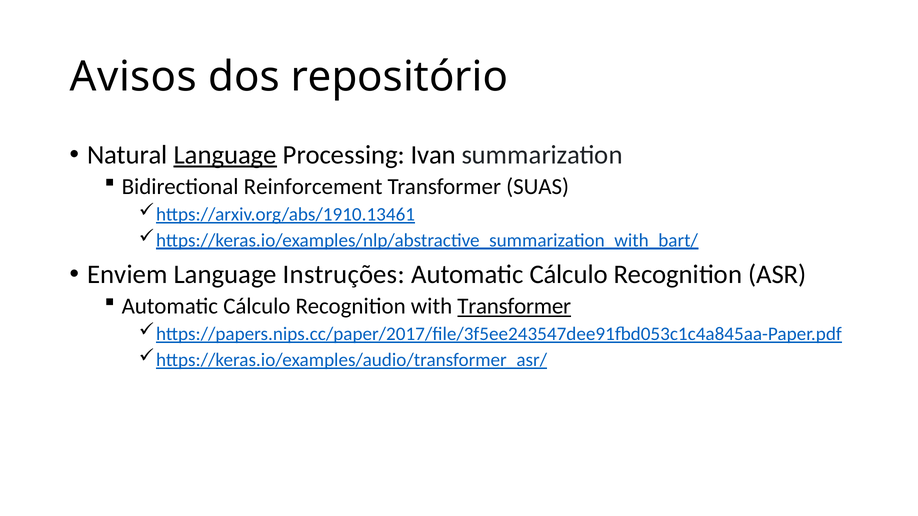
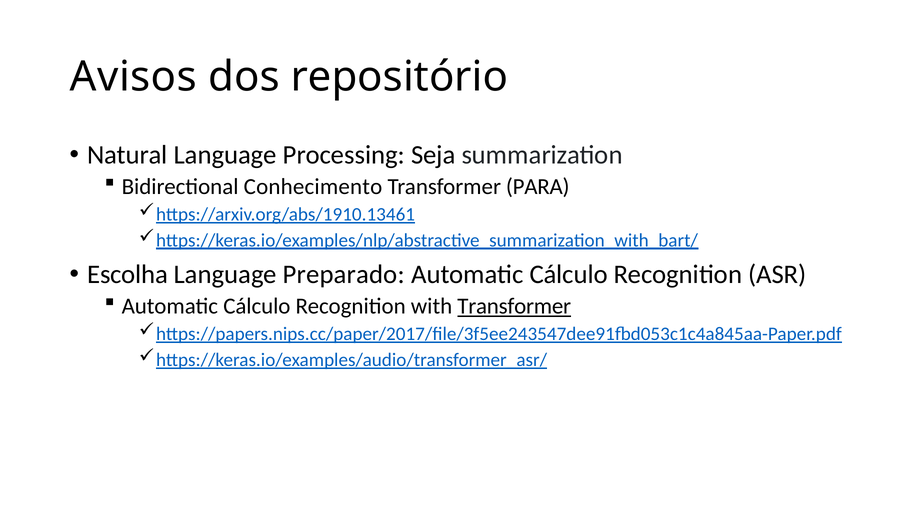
Language underline: present -> none (225, 155)
Ivan: Ivan -> Seja (433, 155)
Reinforcement: Reinforcement -> Conhecimento (313, 187)
SUAS: SUAS -> PARA (538, 187)
Enviem: Enviem -> Escolha (128, 275)
Instruções: Instruções -> Preparado (344, 275)
